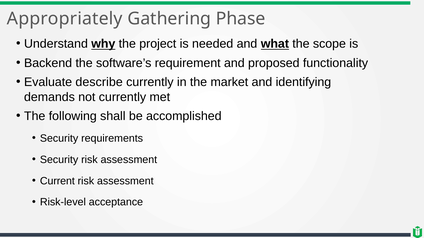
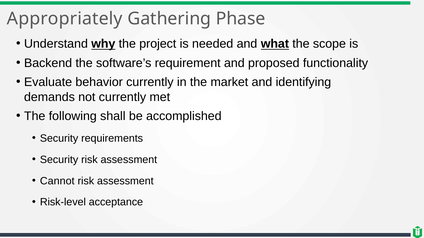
describe: describe -> behavior (99, 82)
Current: Current -> Cannot (57, 181)
